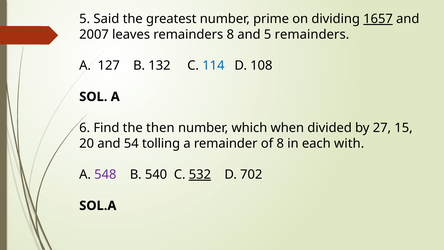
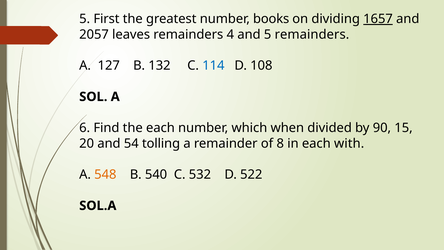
Said: Said -> First (106, 19)
prime: prime -> books (271, 19)
2007: 2007 -> 2057 (94, 34)
remainders 8: 8 -> 4 (230, 34)
the then: then -> each (160, 128)
27: 27 -> 90 (382, 128)
548 colour: purple -> orange (105, 174)
532 underline: present -> none (200, 174)
702: 702 -> 522 (251, 174)
